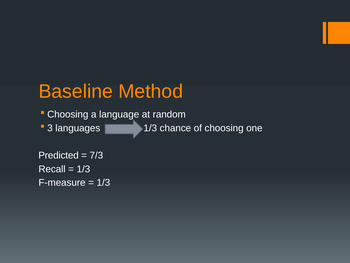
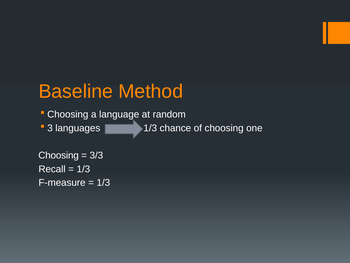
Predicted: Predicted -> Choosing (59, 155)
7/3: 7/3 -> 3/3 (96, 155)
